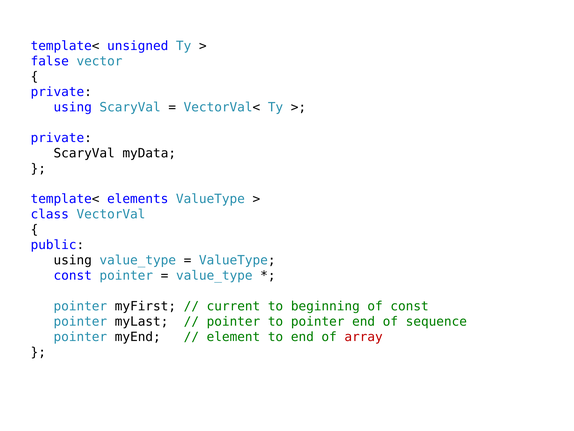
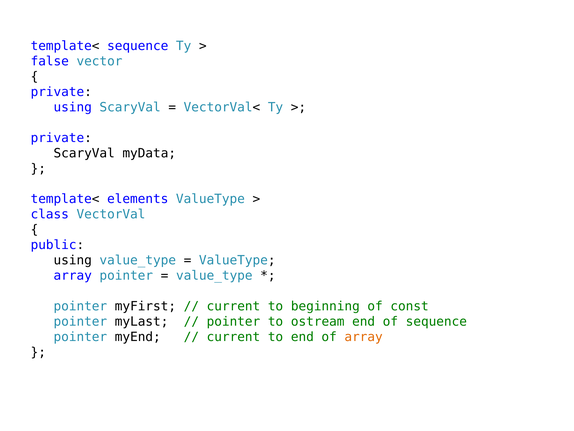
template< unsigned: unsigned -> sequence (138, 46)
const: const -> array (73, 275)
to pointer: pointer -> ostream (318, 321)
element: element -> current (233, 337)
array colour: red -> orange (364, 337)
